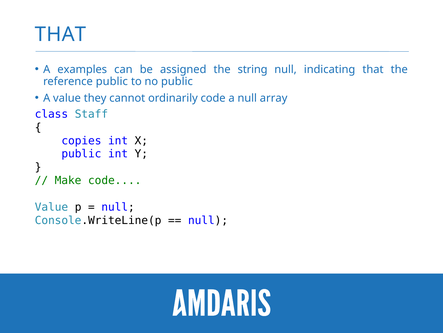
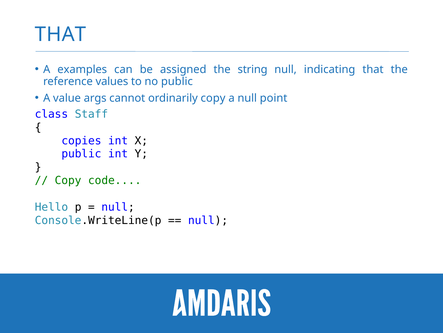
reference public: public -> values (112, 81)
they: they -> args (95, 98)
ordinarily code: code -> copy (213, 98)
array: array -> point (274, 98)
Make: Make -> Copy (68, 180)
Value: Value -> Hello (51, 207)
